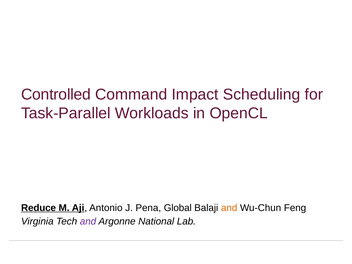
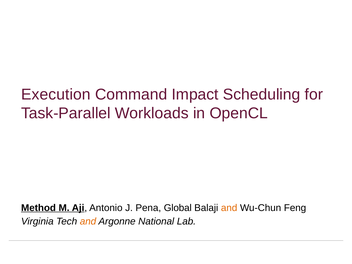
Controlled: Controlled -> Execution (56, 94)
Reduce: Reduce -> Method (39, 208)
and colour: purple -> orange (88, 221)
